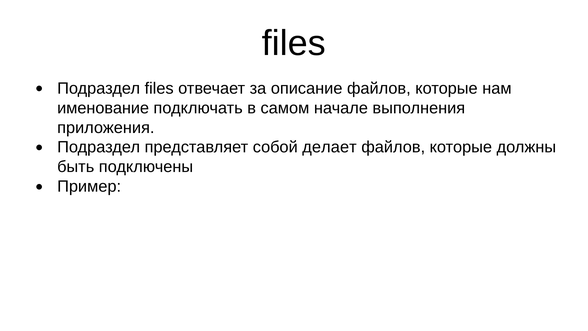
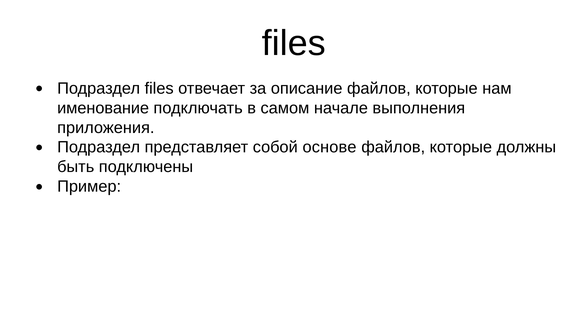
делает: делает -> основе (329, 147)
